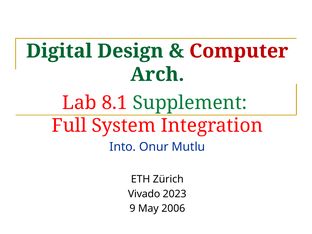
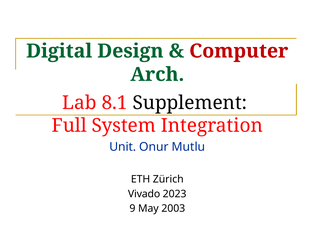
Supplement colour: green -> black (190, 103)
Into: Into -> Unit (123, 147)
2006: 2006 -> 2003 (173, 208)
